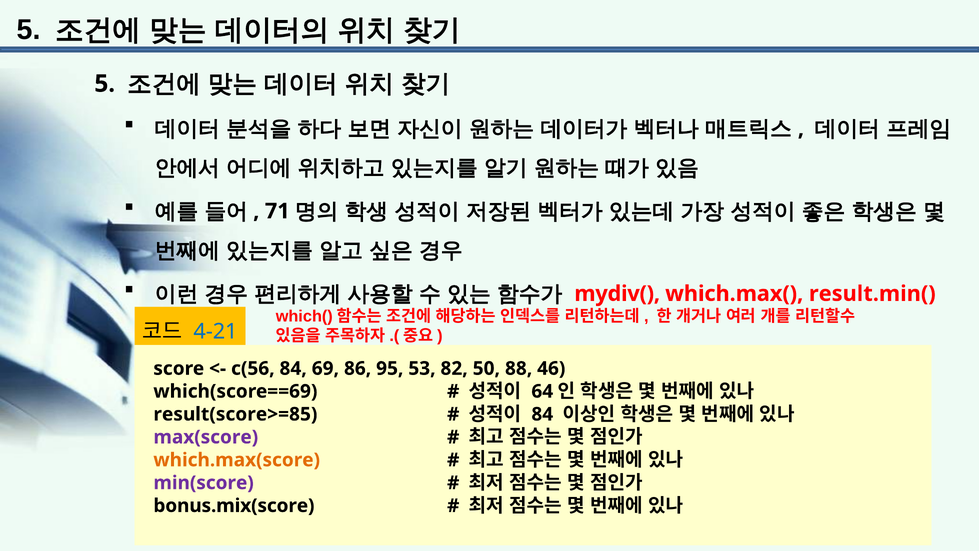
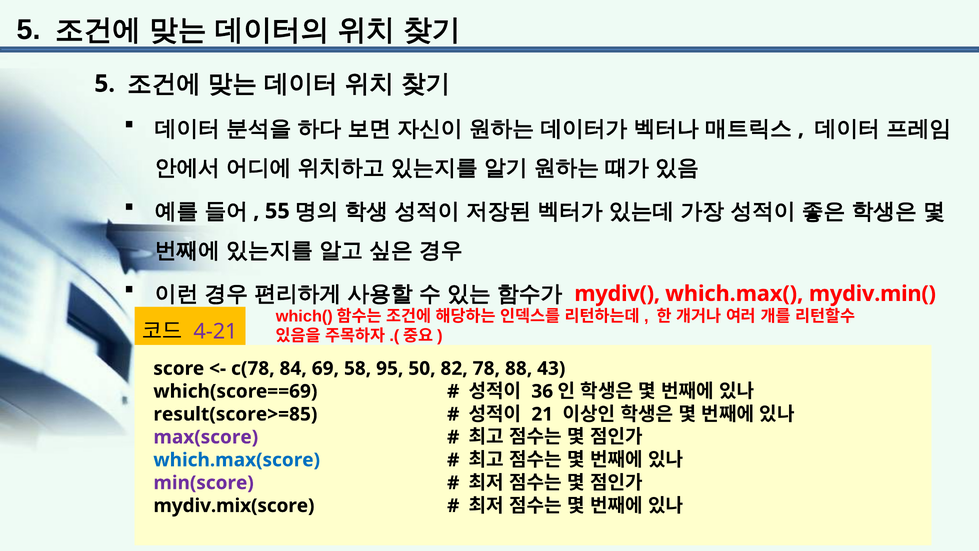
71: 71 -> 55 (277, 211)
result.min(: result.min( -> mydiv.min( (872, 294)
4-21 colour: blue -> purple (216, 332)
c(56: c(56 -> c(78 (253, 368)
86: 86 -> 58 (358, 368)
53: 53 -> 50 (422, 368)
50: 50 -> 78 (486, 368)
46: 46 -> 43 (551, 368)
64: 64 -> 36 (542, 391)
84: 84 -> 21 (542, 414)
which.max(score colour: orange -> blue (237, 460)
bonus.mix(score: bonus.mix(score -> mydiv.mix(score (234, 505)
